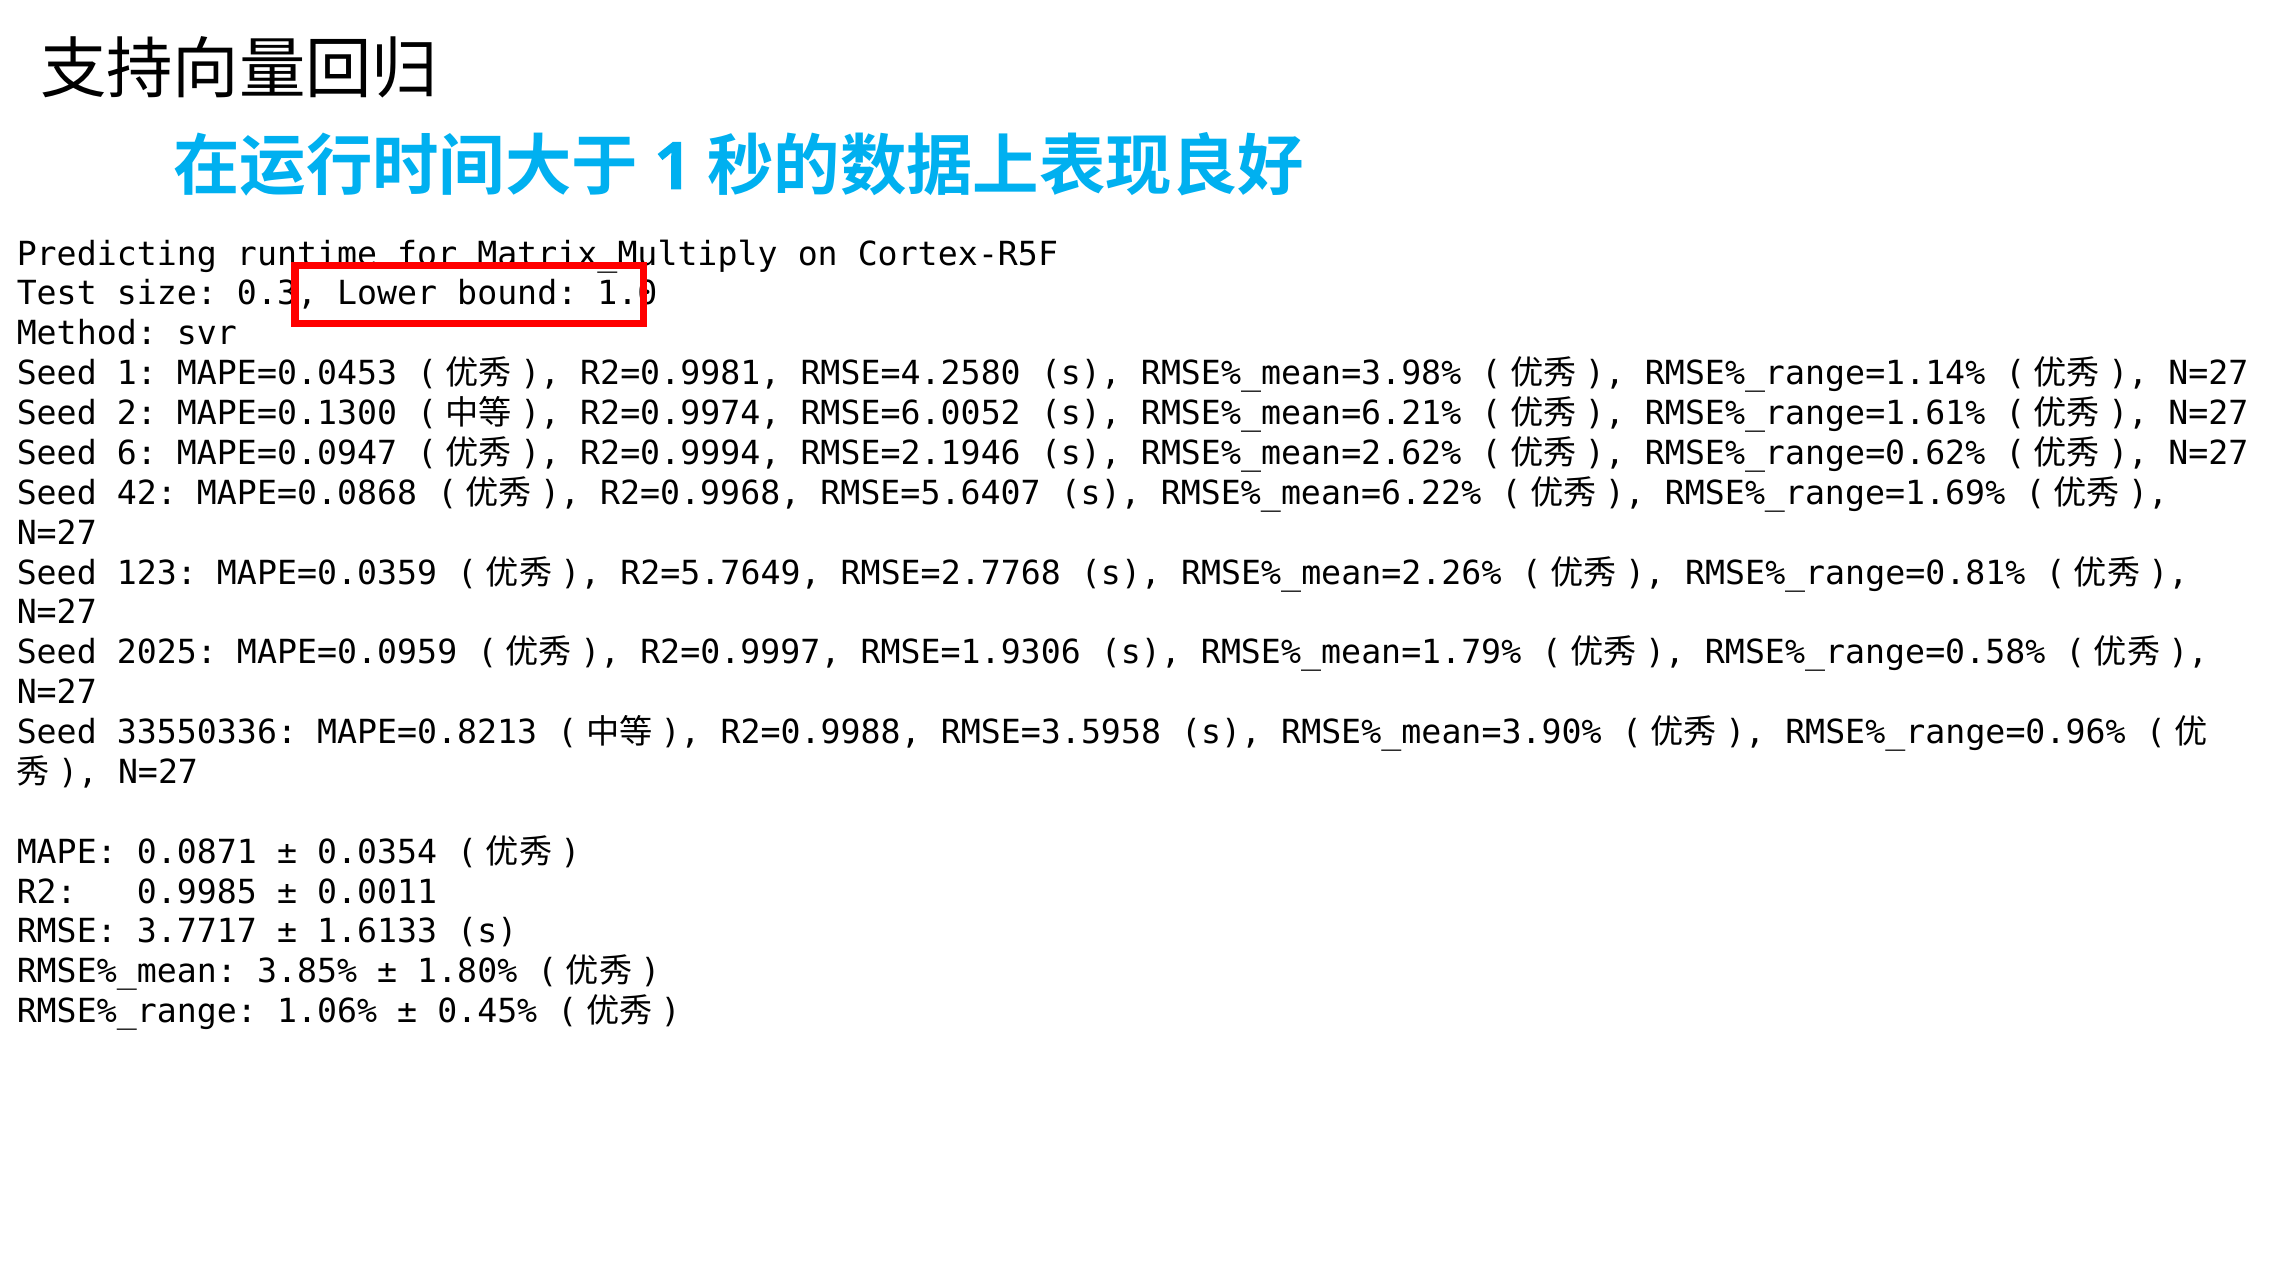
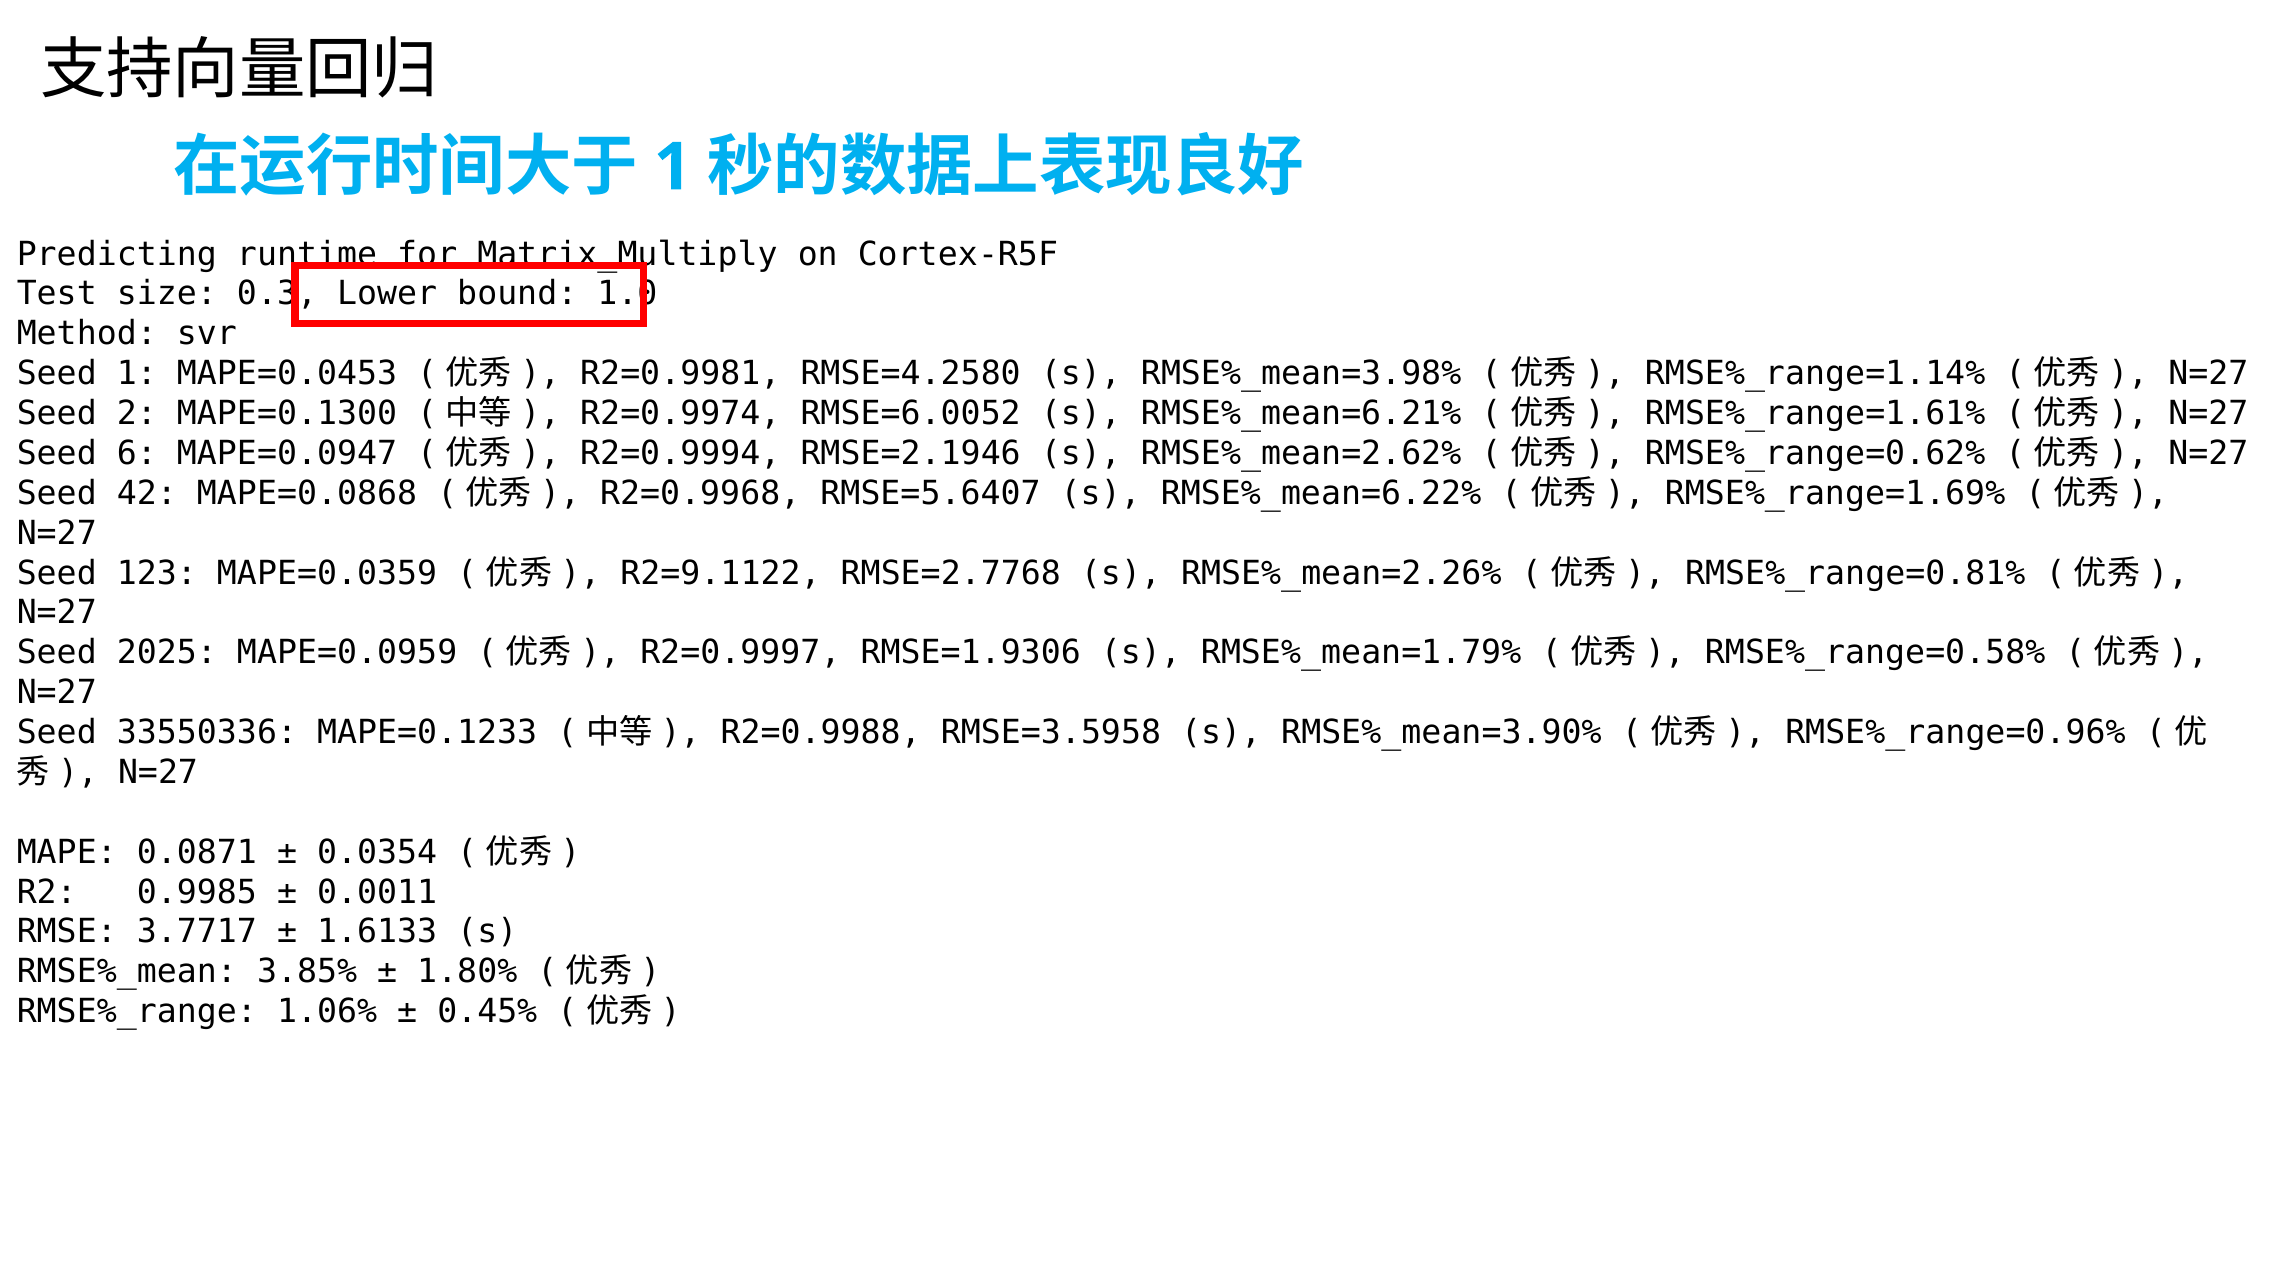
R2=5.7649: R2=5.7649 -> R2=9.1122 (720, 573)
MAPE=0.8213: MAPE=0.8213 -> MAPE=0.1233 (427, 733)
